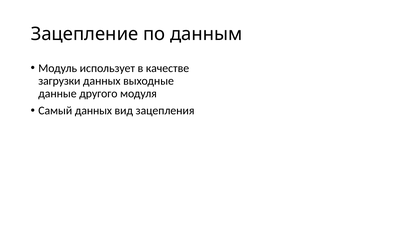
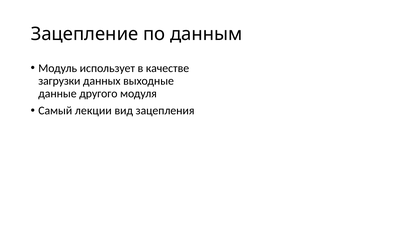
Самый данных: данных -> лекции (93, 110)
